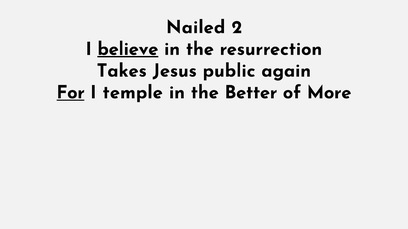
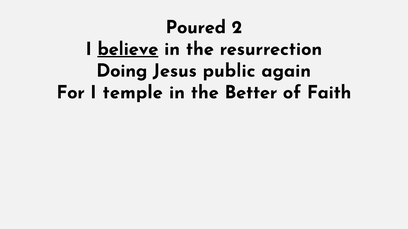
Nailed: Nailed -> Poured (196, 27)
Takes: Takes -> Doing (122, 71)
For underline: present -> none (71, 93)
More: More -> Faith (329, 93)
